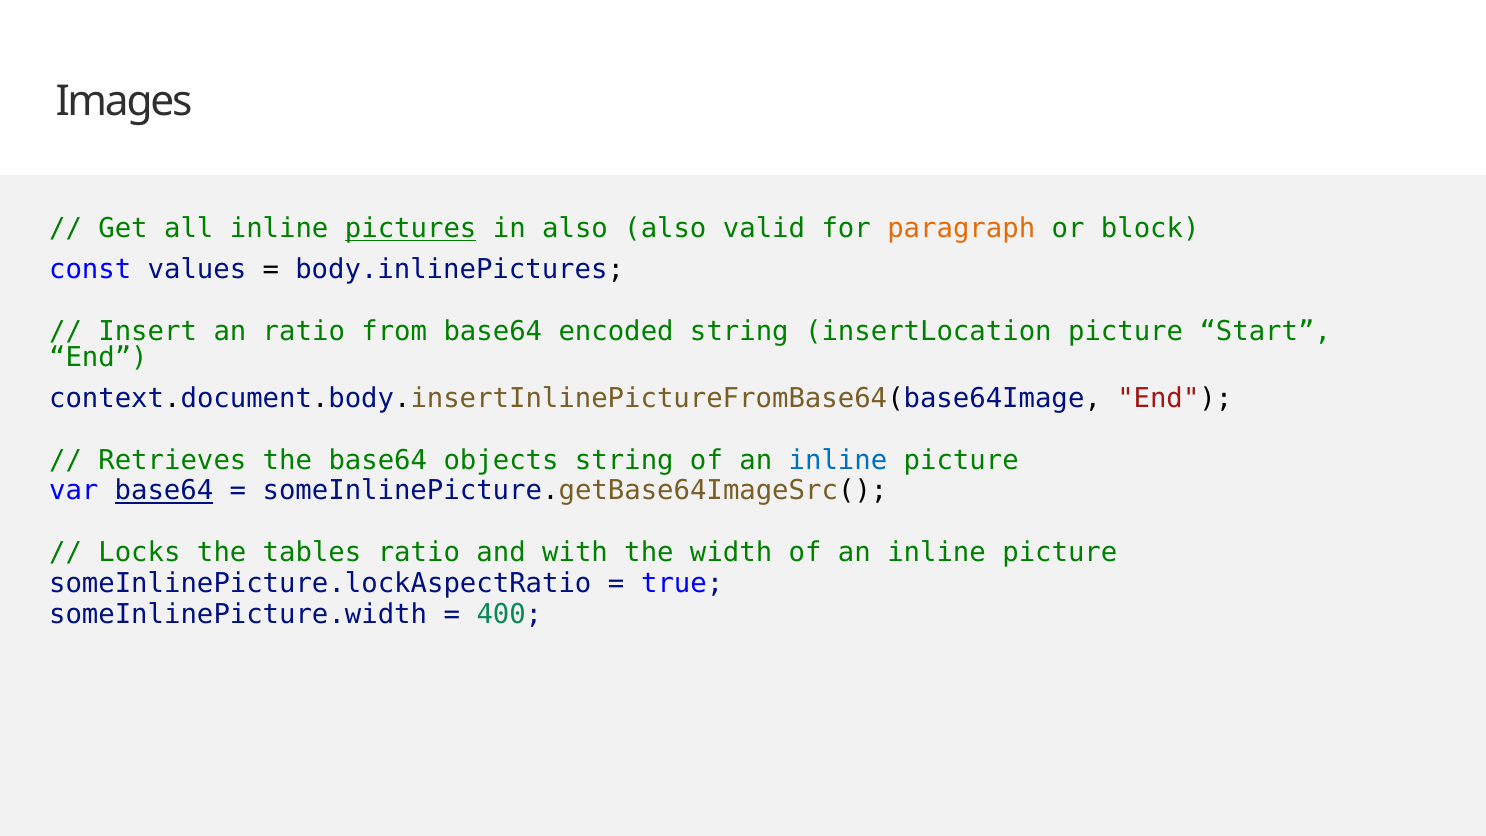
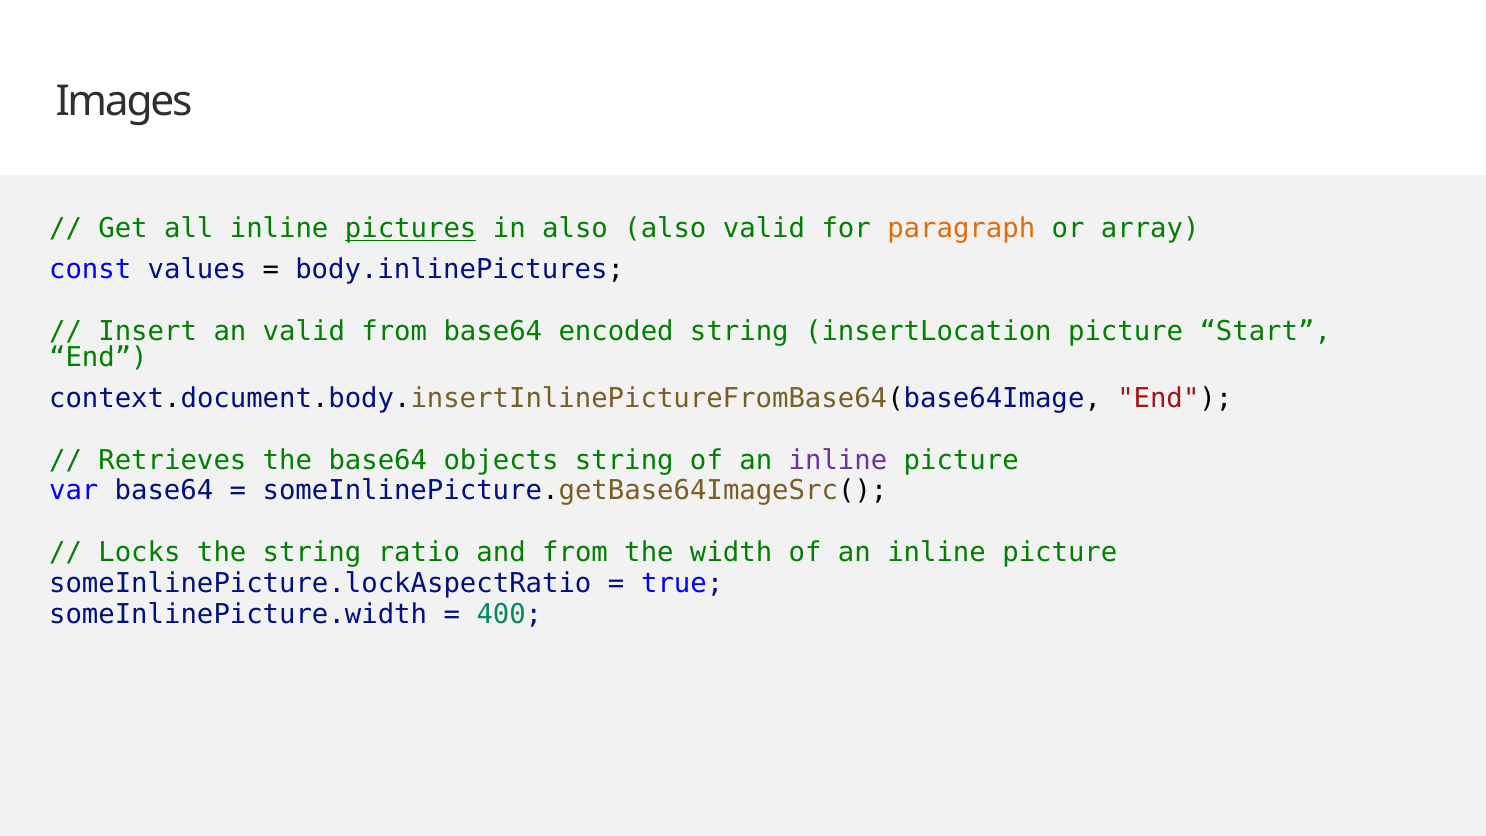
block: block -> array (1150, 229)
an ratio: ratio -> valid (304, 331)
inline colour: blue -> purple (838, 460)
base64 underline: present -> none (164, 491)
the tables: tables -> string (312, 552)
and with: with -> from (575, 552)
